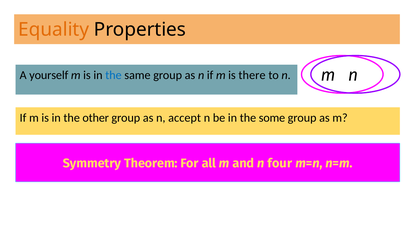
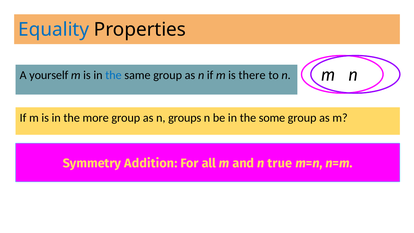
Equality colour: orange -> blue (54, 30)
other: other -> more (96, 118)
accept: accept -> groups (185, 118)
Theorem: Theorem -> Addition (151, 163)
four: four -> true (280, 163)
